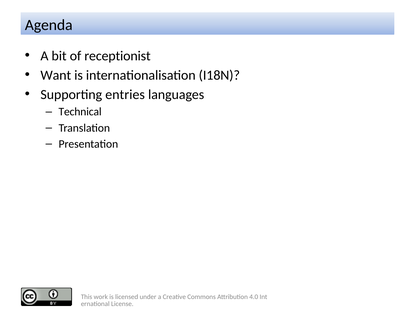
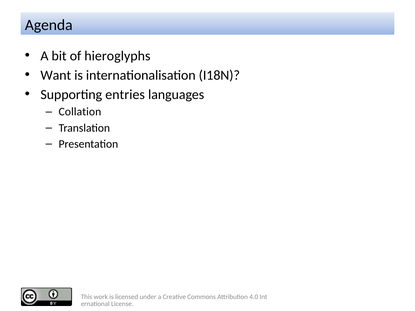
receptionist: receptionist -> hieroglyphs (117, 56)
Technical: Technical -> Collation (80, 112)
